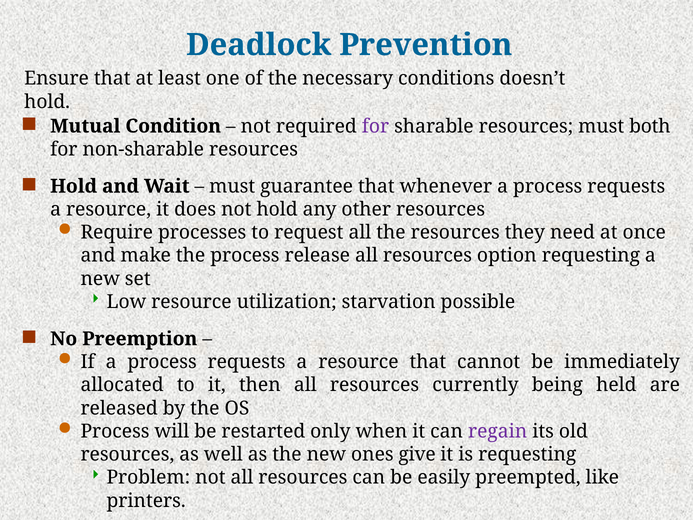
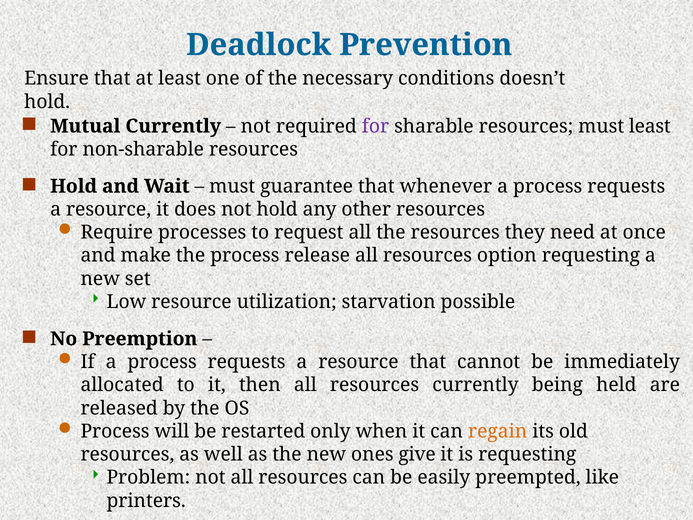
Mutual Condition: Condition -> Currently (173, 126)
must both: both -> least (650, 126)
regain colour: purple -> orange (498, 431)
